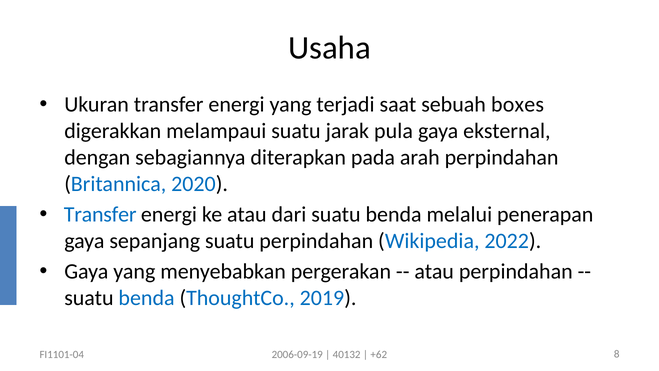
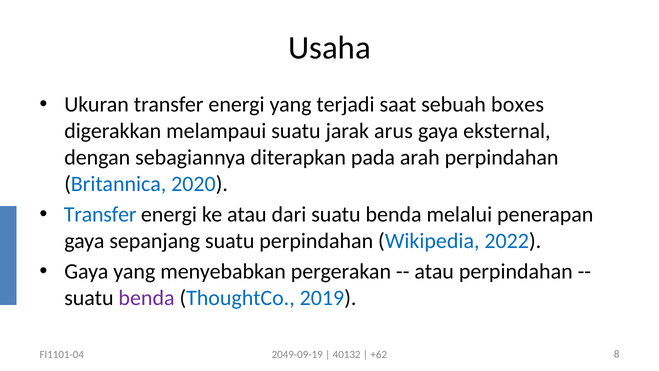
pula: pula -> arus (393, 131)
benda colour: blue -> purple (147, 298)
2006-09-19: 2006-09-19 -> 2049-09-19 (297, 354)
